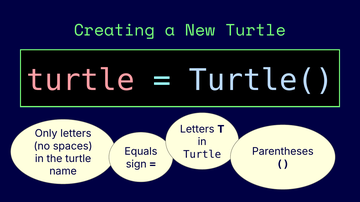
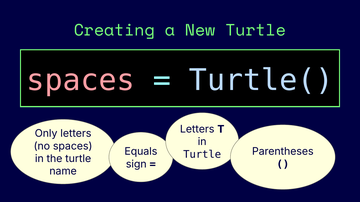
turtle: turtle -> spaces (81, 80)
